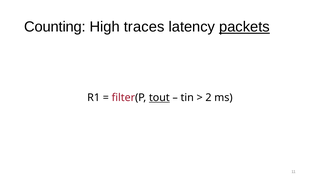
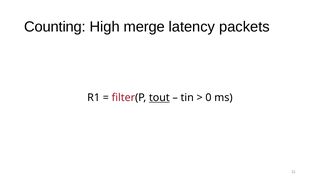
traces: traces -> merge (144, 27)
packets underline: present -> none (244, 27)
2: 2 -> 0 (208, 98)
